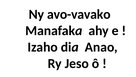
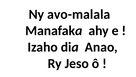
avo-vavako: avo-vavako -> avo-malala (79, 14)
